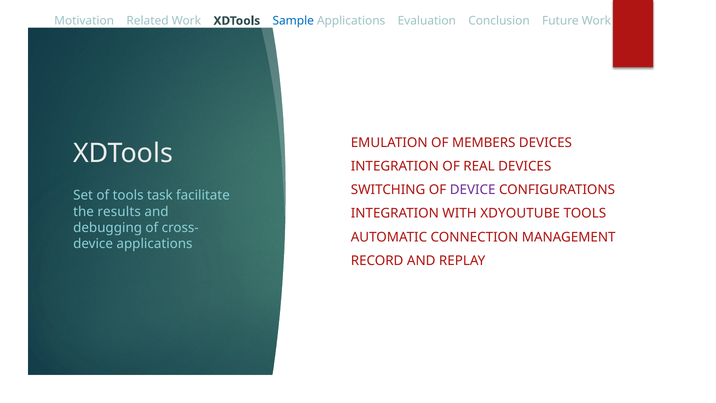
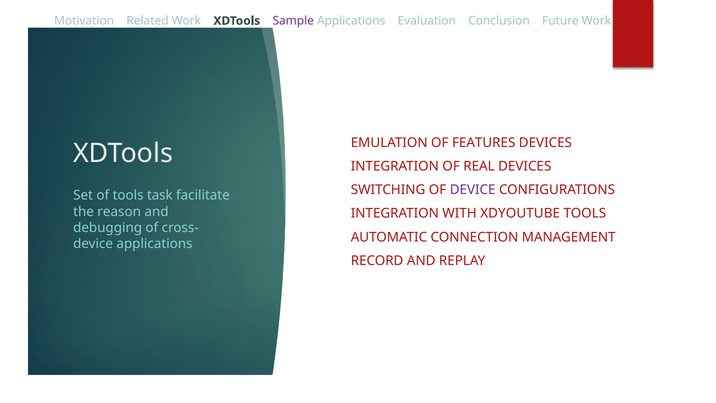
Sample colour: blue -> purple (293, 21)
MEMBERS: MEMBERS -> FEATURES (484, 143)
results: results -> reason (119, 212)
